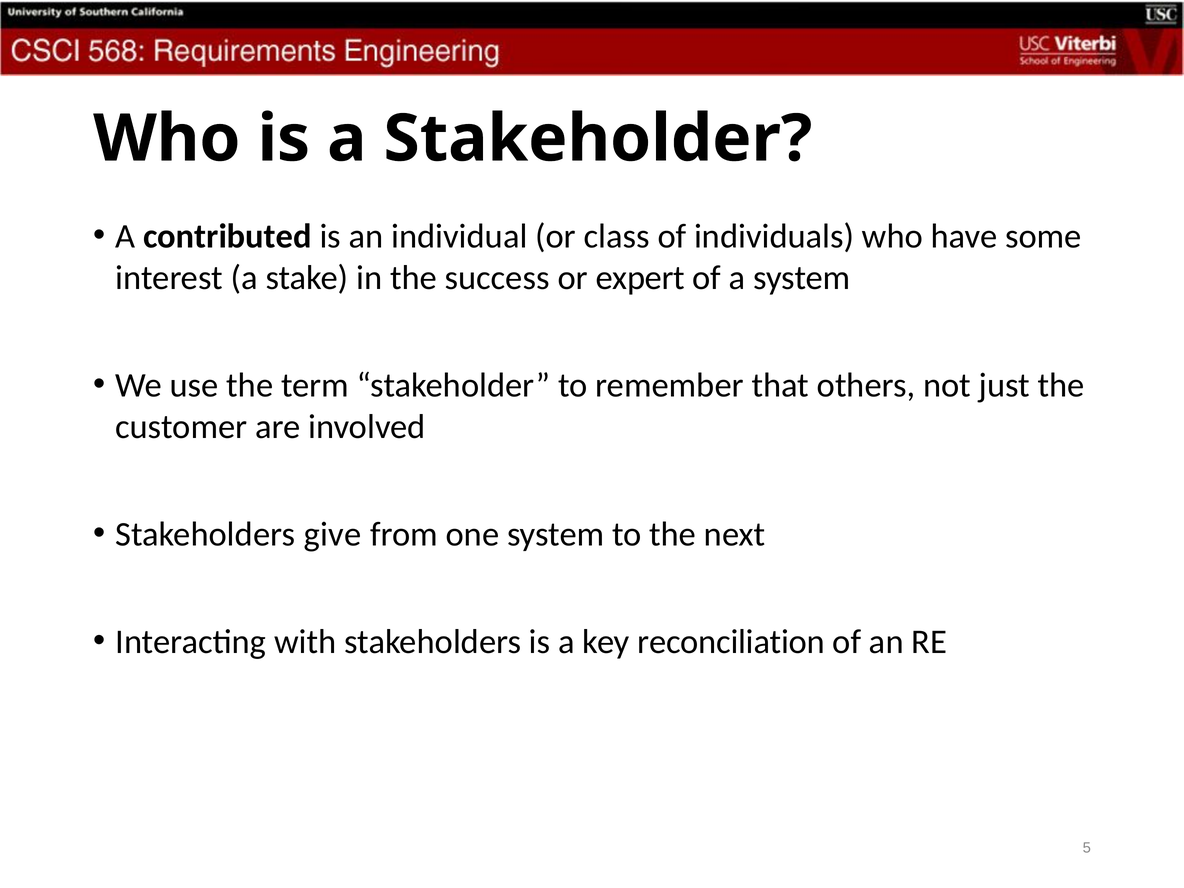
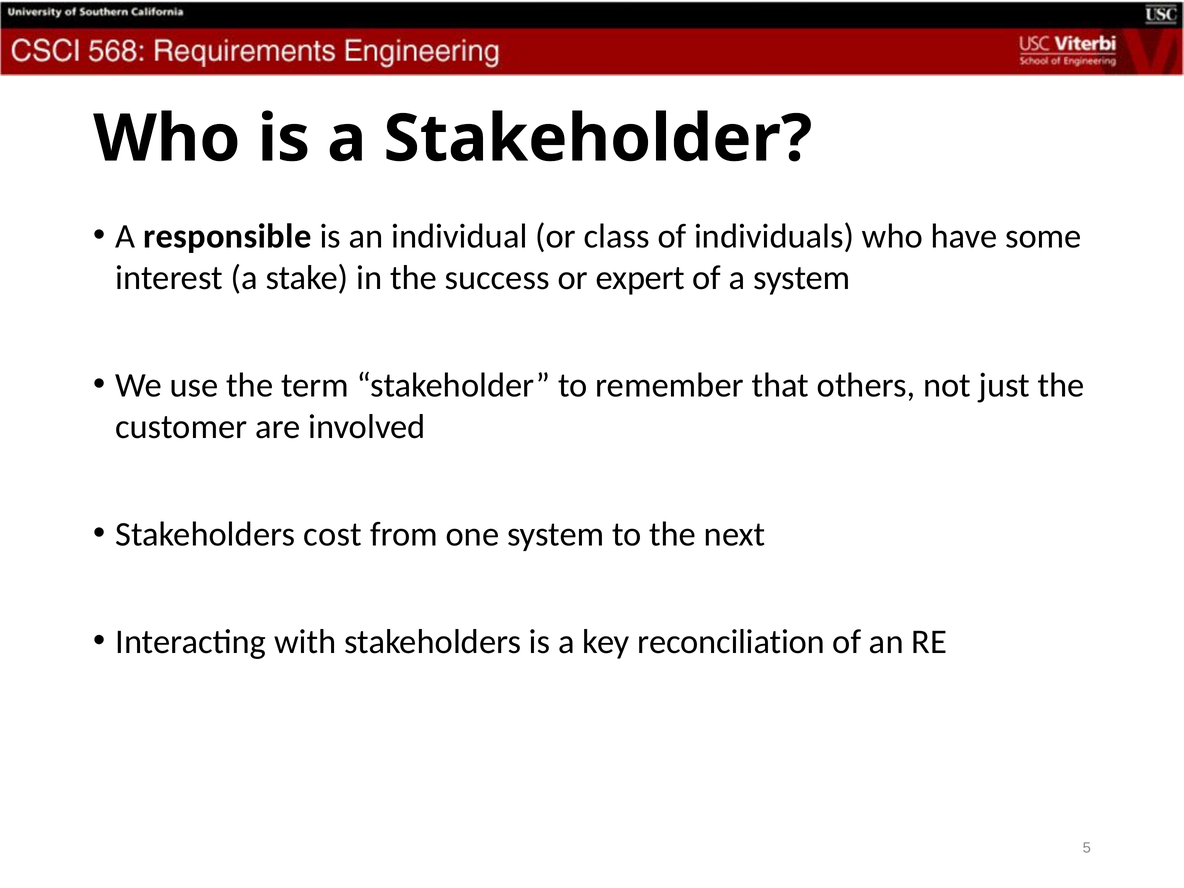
contributed: contributed -> responsible (227, 236)
give: give -> cost (333, 534)
